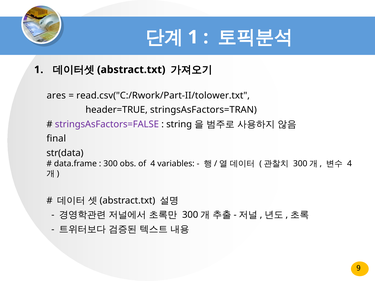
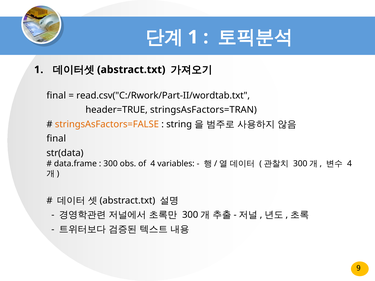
ares: ares -> final (56, 96)
read.csv("C:/Rwork/Part-II/tolower.txt: read.csv("C:/Rwork/Part-II/tolower.txt -> read.csv("C:/Rwork/Part-II/wordtab.txt (163, 96)
stringsAsFactors=FALSE colour: purple -> orange (107, 124)
